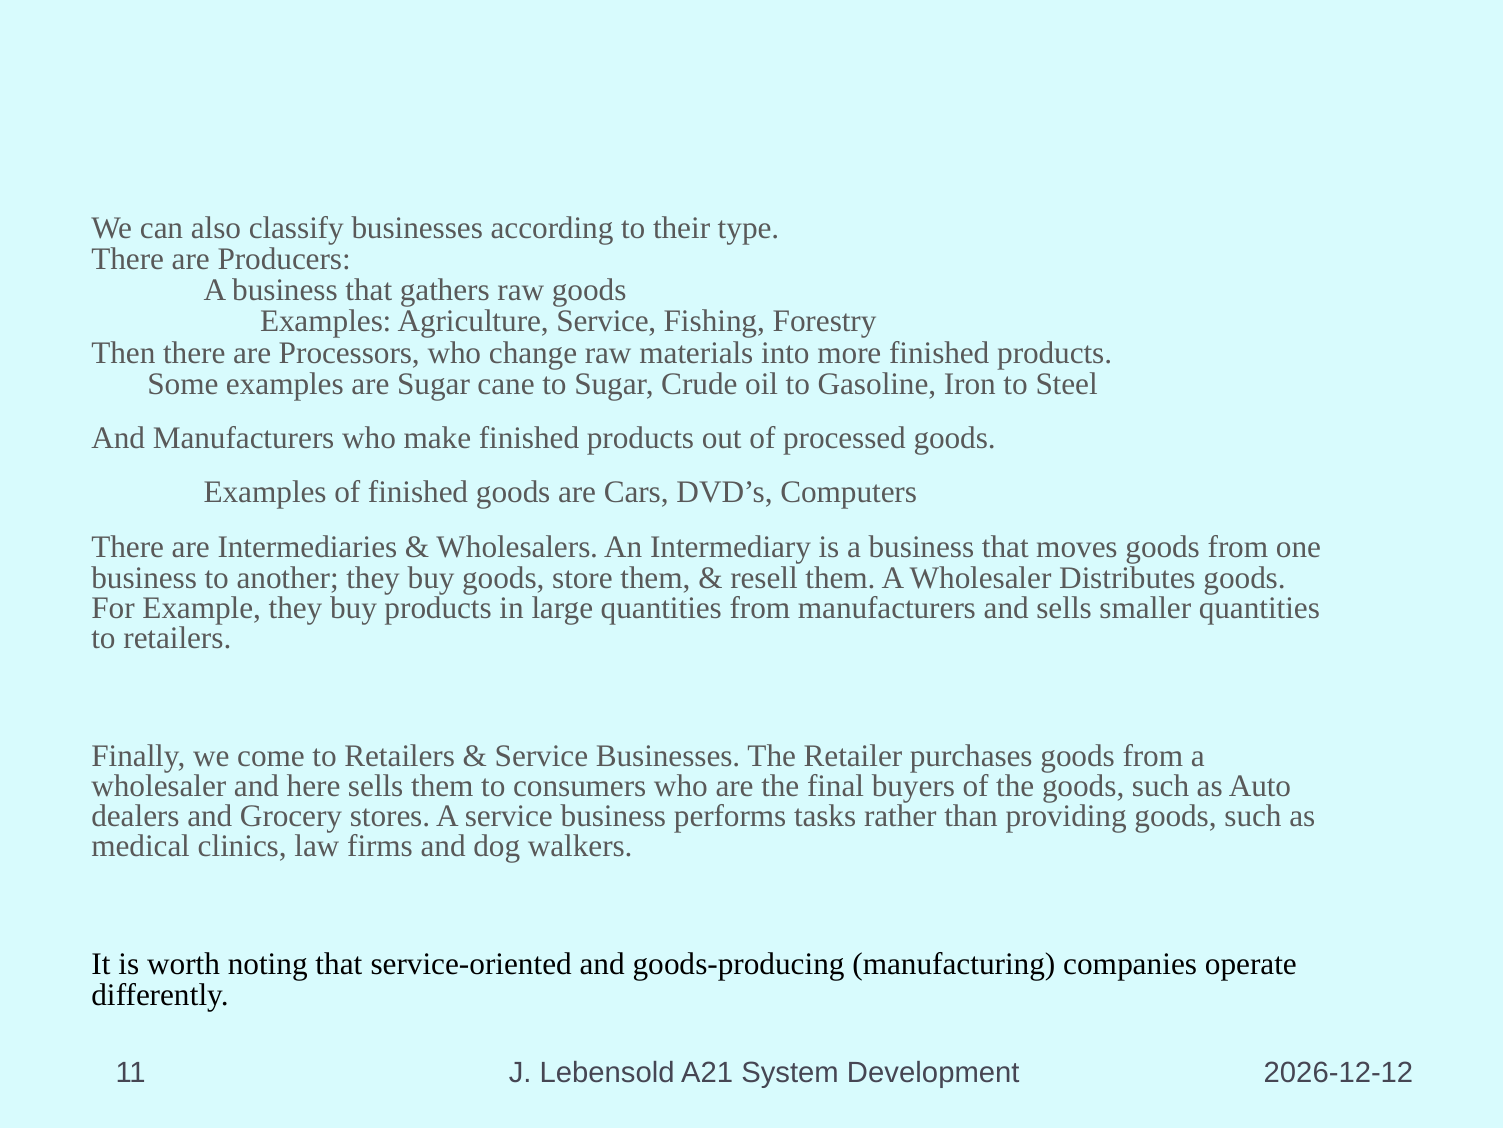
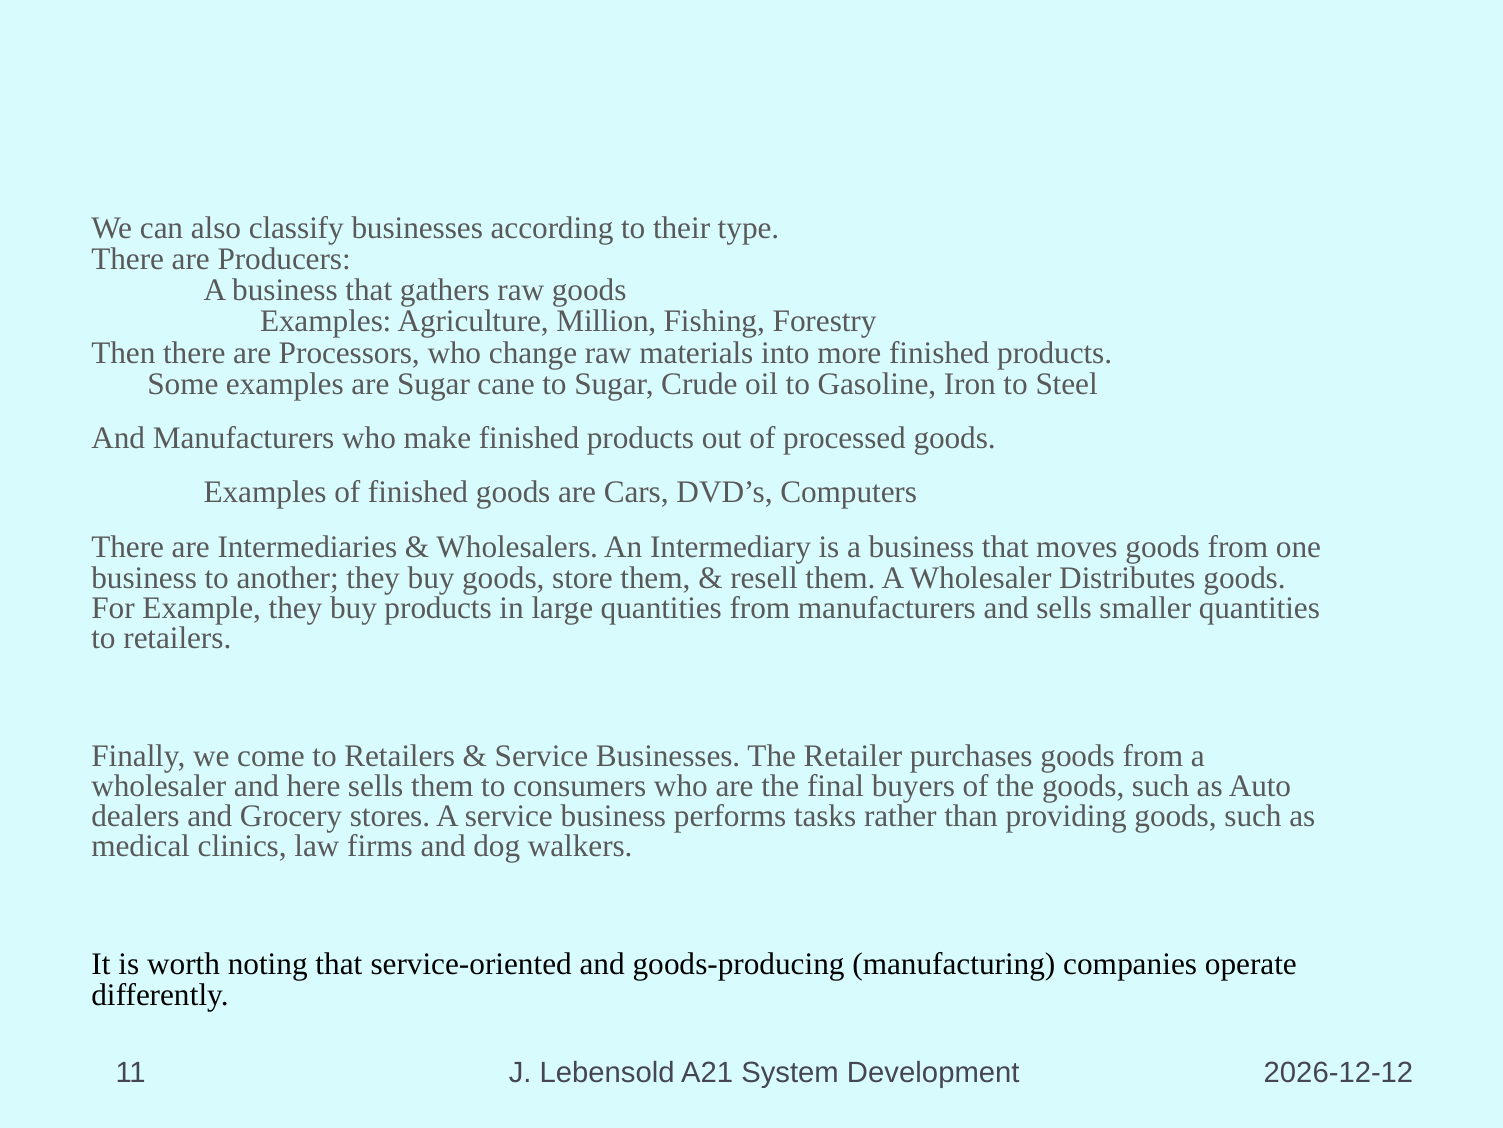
Agriculture Service: Service -> Million (606, 321)
